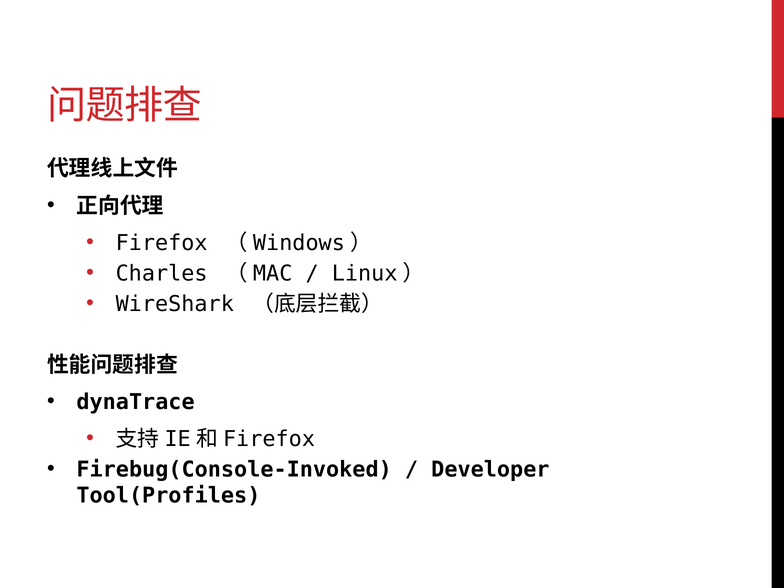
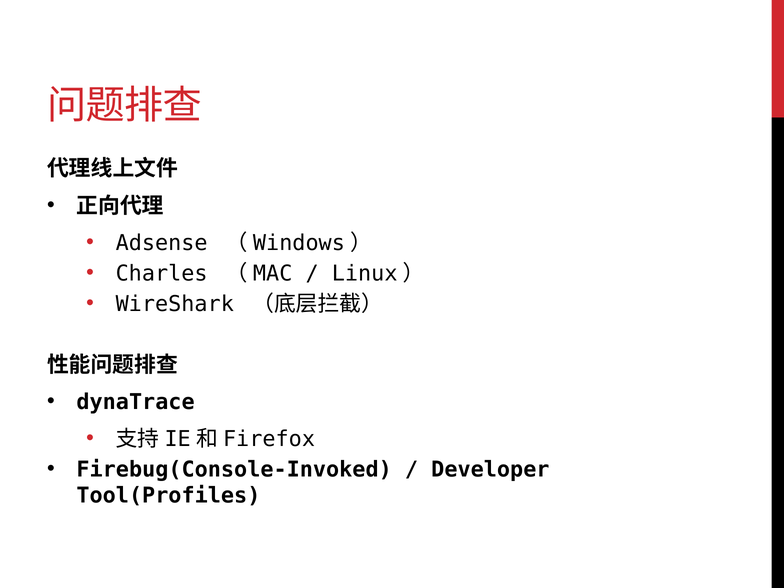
Firefox: Firefox -> Adsense (162, 243)
